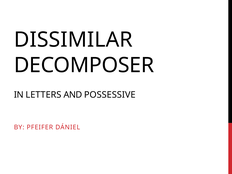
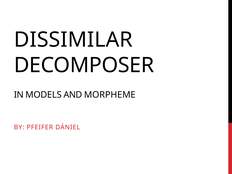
LETTERS: LETTERS -> MODELS (44, 95)
POSSESSIVE: POSSESSIVE -> MORPHEME (110, 95)
